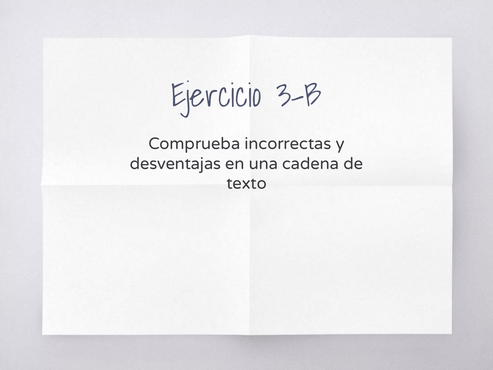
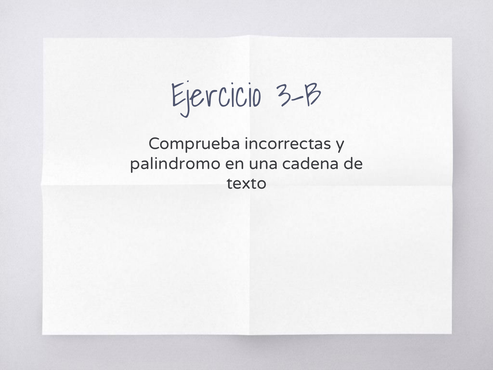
desventajas: desventajas -> palindromo (175, 164)
